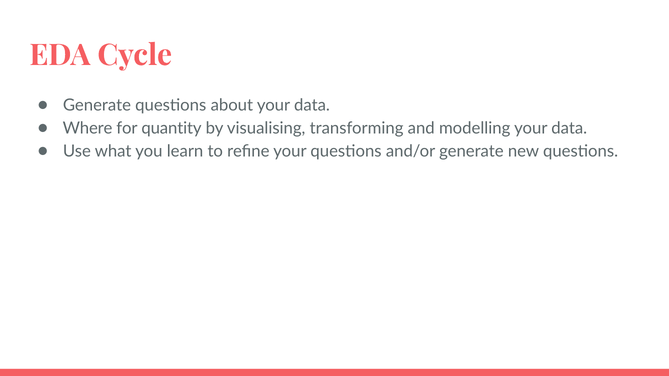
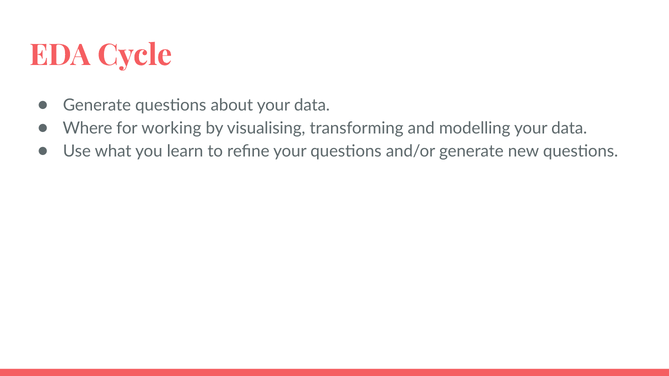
quantity: quantity -> working (171, 128)
